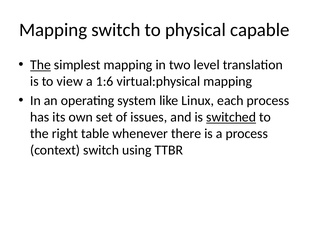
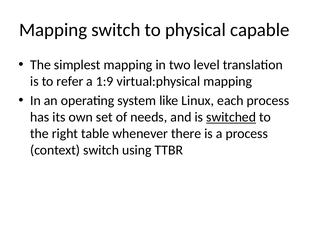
The underline: present -> none (40, 65)
view: view -> refer (70, 81)
1:6: 1:6 -> 1:9 (105, 81)
issues: issues -> needs (149, 117)
